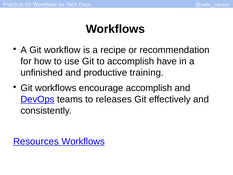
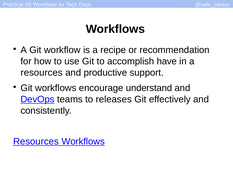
unfinished: unfinished -> resources (42, 72)
training: training -> support (147, 72)
encourage accomplish: accomplish -> understand (149, 88)
